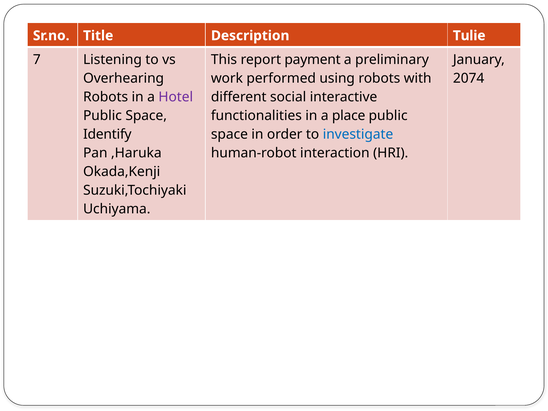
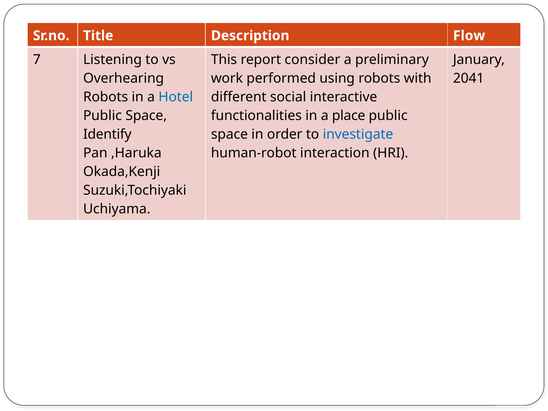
Tulie: Tulie -> Flow (469, 36)
payment: payment -> consider (312, 60)
2074: 2074 -> 2041 (469, 78)
Hotel colour: purple -> blue (176, 97)
